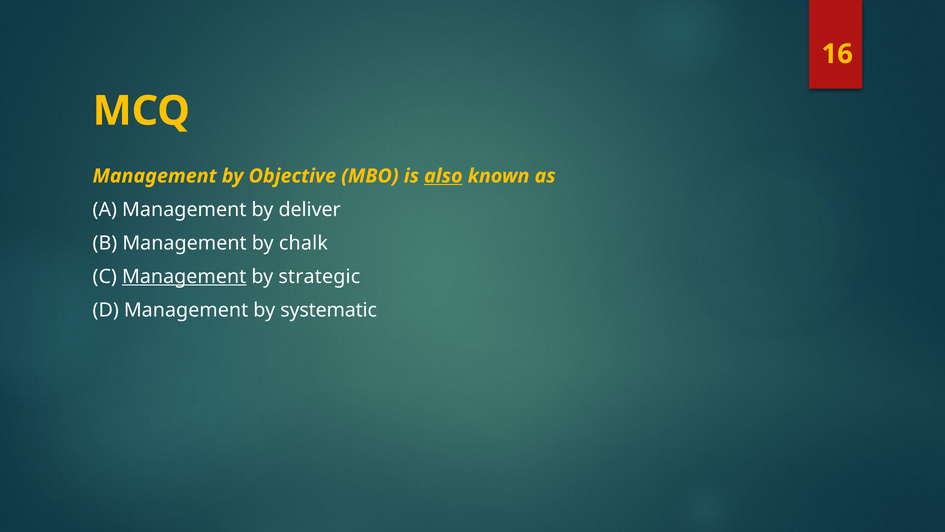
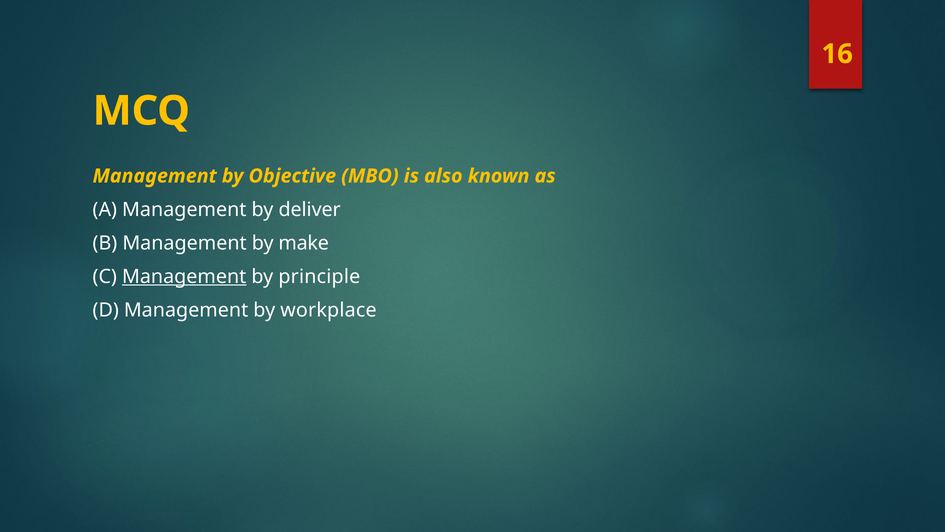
also underline: present -> none (443, 176)
chalk: chalk -> make (304, 243)
strategic: strategic -> principle (319, 276)
systematic: systematic -> workplace (328, 310)
